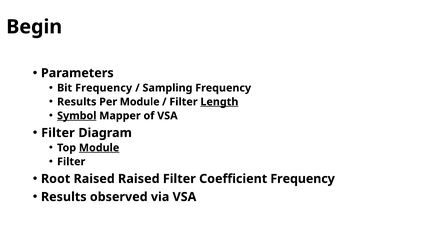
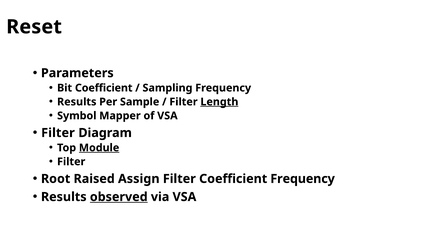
Begin: Begin -> Reset (34, 27)
Bit Frequency: Frequency -> Coefficient (104, 88)
Per Module: Module -> Sample (140, 102)
Symbol underline: present -> none (77, 115)
Raised Raised: Raised -> Assign (139, 178)
observed underline: none -> present (119, 196)
